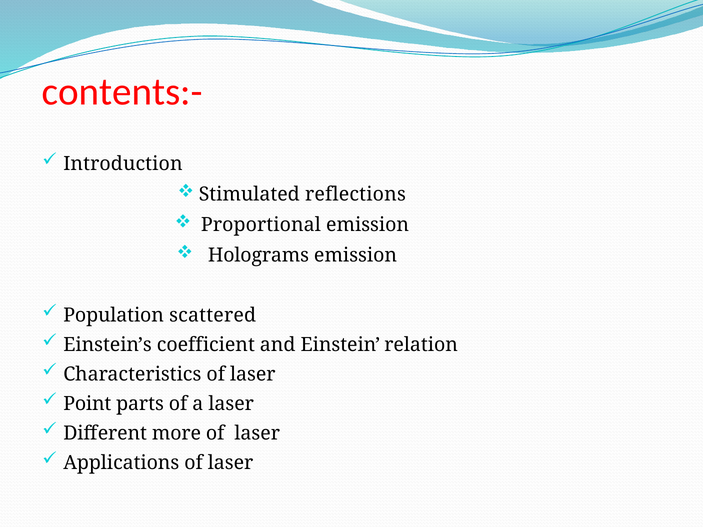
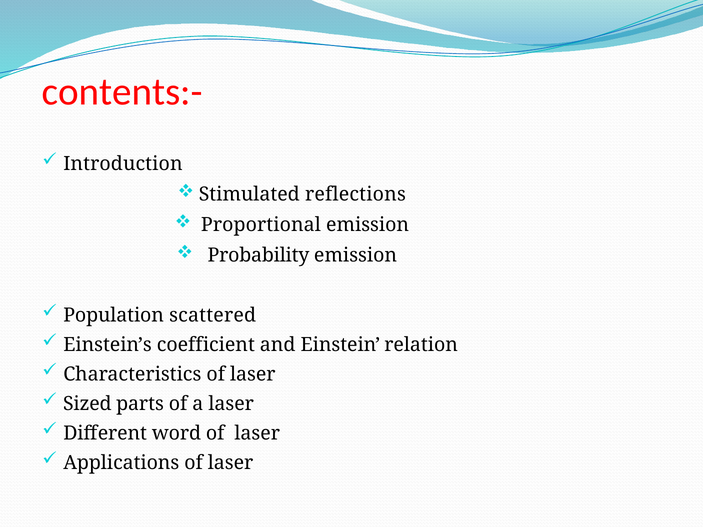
Holograms: Holograms -> Probability (258, 255)
Point: Point -> Sized (87, 404)
more: more -> word (176, 434)
